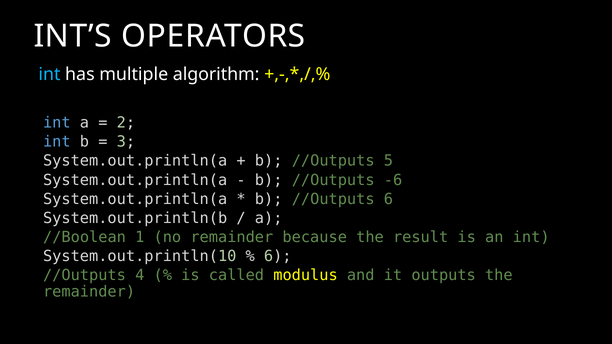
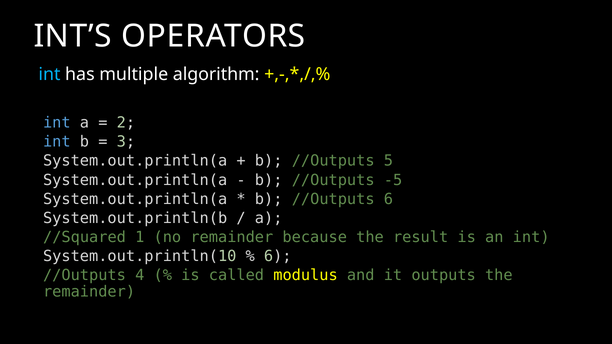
-6: -6 -> -5 (393, 180)
//Boolean: //Boolean -> //Squared (85, 237)
